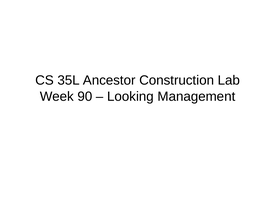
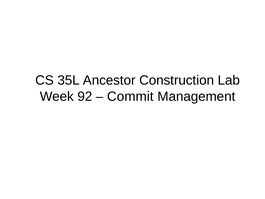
90: 90 -> 92 (85, 96)
Looking: Looking -> Commit (130, 96)
